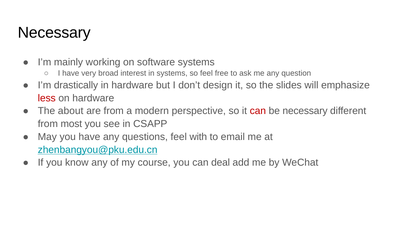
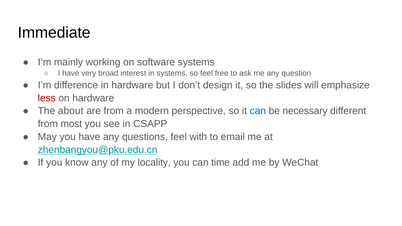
Necessary: Necessary -> Immediate (54, 33)
drastically: drastically -> difference (76, 85)
can colour: red -> blue (258, 111)
course: course -> locality (154, 163)
deal: deal -> time (221, 163)
